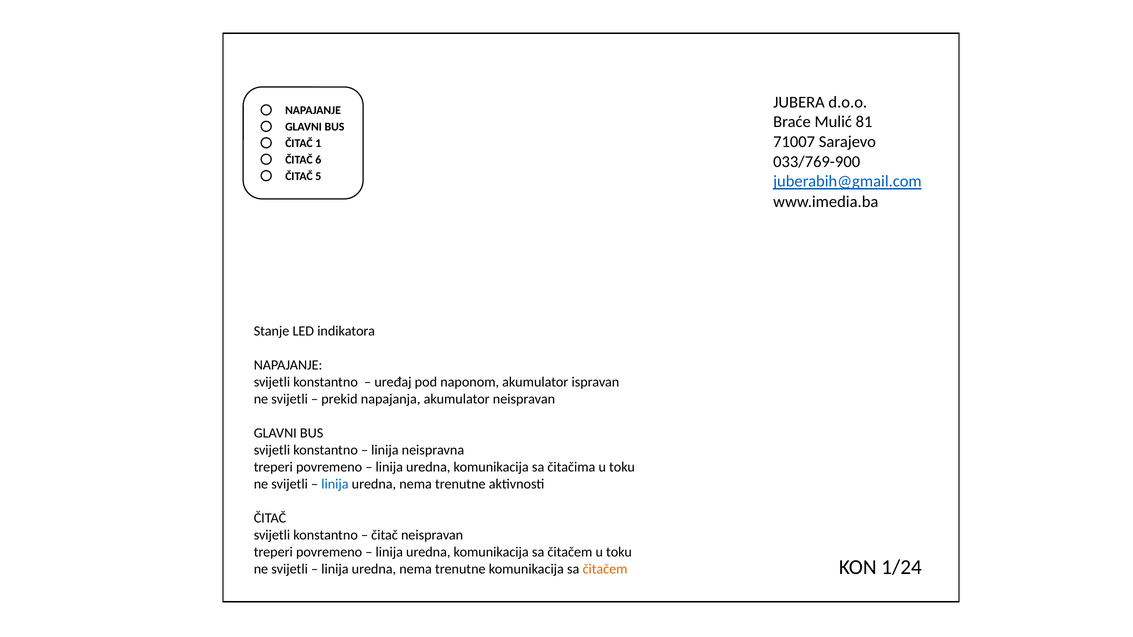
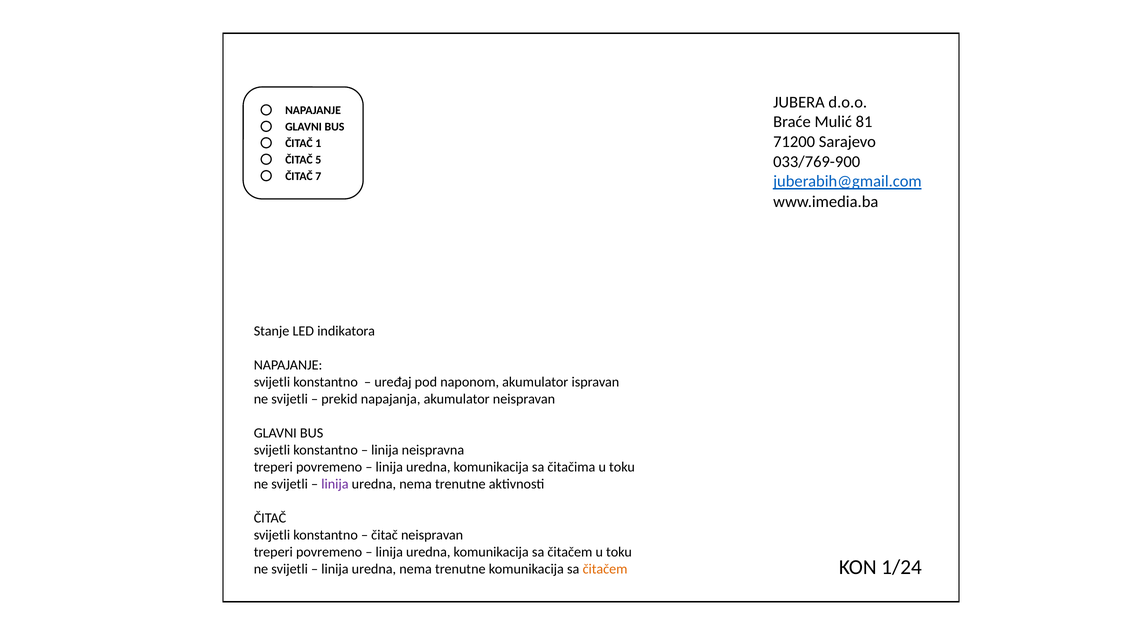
71007: 71007 -> 71200 (794, 142)
6: 6 -> 5 (318, 160)
5: 5 -> 7 (318, 176)
linija colour: blue -> purple (335, 484)
